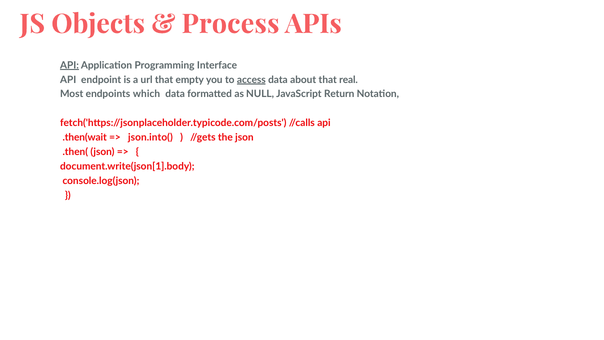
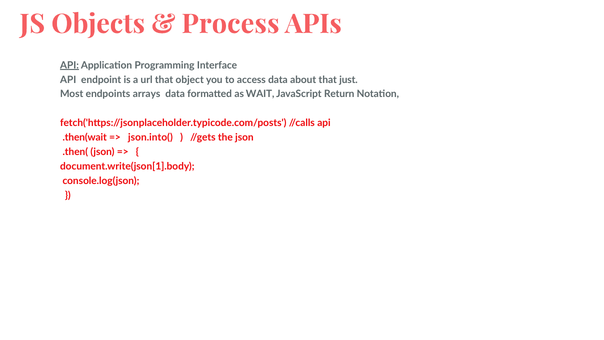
empty: empty -> object (190, 80)
access underline: present -> none (251, 80)
real: real -> just (349, 80)
which: which -> arrays (147, 94)
NULL: NULL -> WAIT (260, 94)
